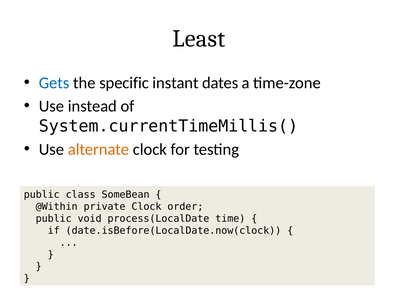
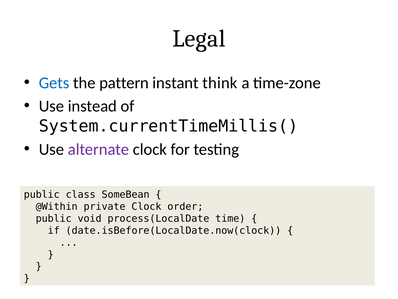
Least: Least -> Legal (199, 39)
specific: specific -> pattern (124, 83)
dates: dates -> think (220, 83)
alternate colour: orange -> purple (99, 149)
